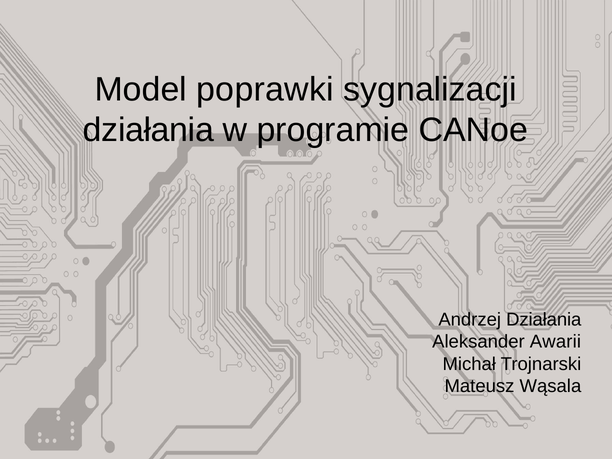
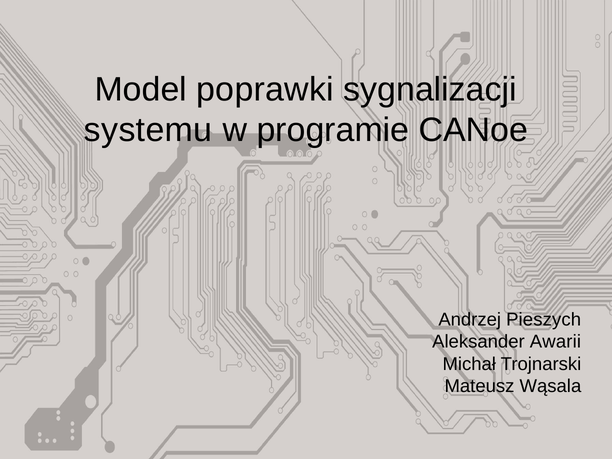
działania: działania -> systemu (148, 130)
Andrzej Działania: Działania -> Pieszych (544, 320)
